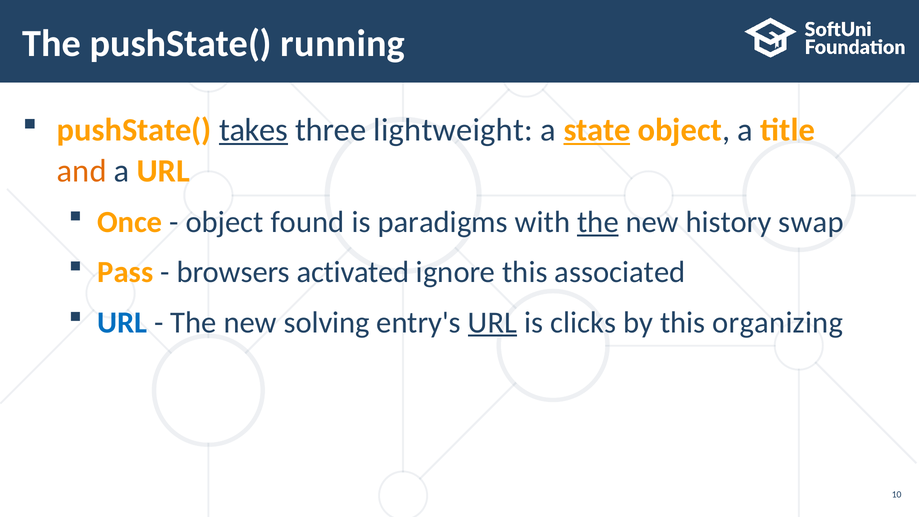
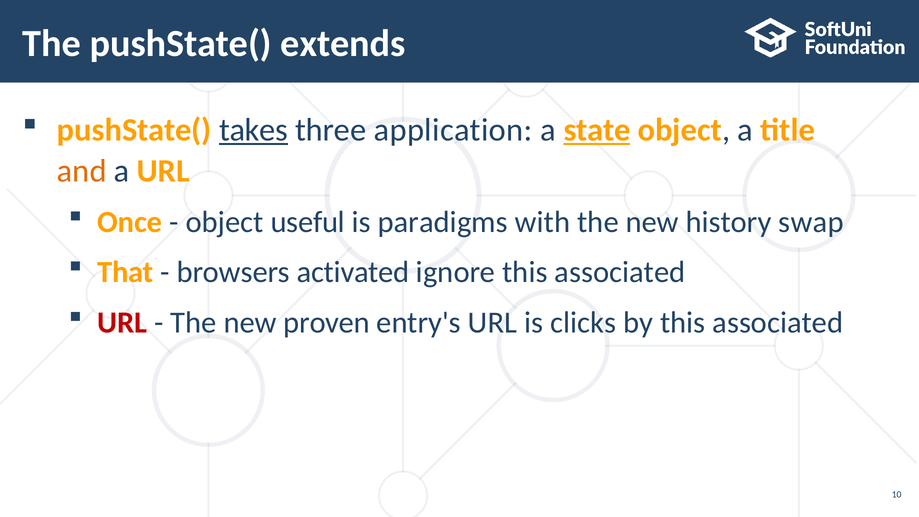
running: running -> extends (343, 44)
lightweight: lightweight -> application (453, 130)
found: found -> useful (308, 222)
the underline: present -> none (598, 222)
Pass: Pass -> That (125, 272)
URL colour: blue -> red (122, 322)
solving: solving -> proven (327, 322)
URL underline: present -> none (492, 322)
by this organizing: organizing -> associated (778, 322)
